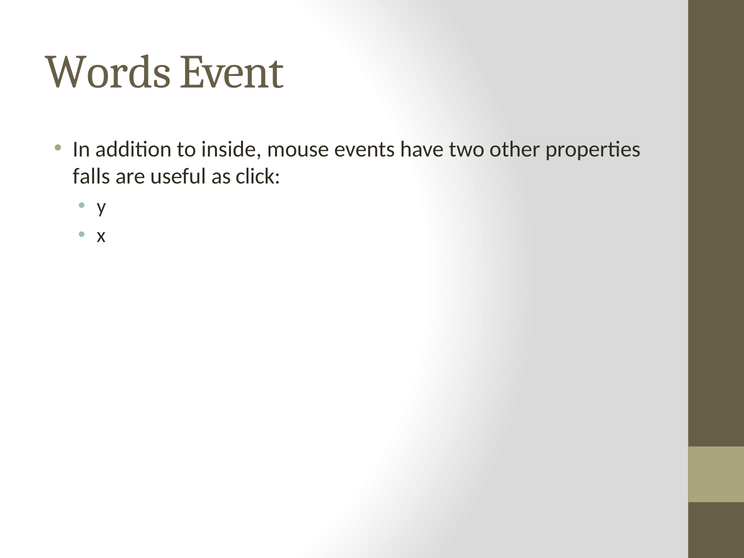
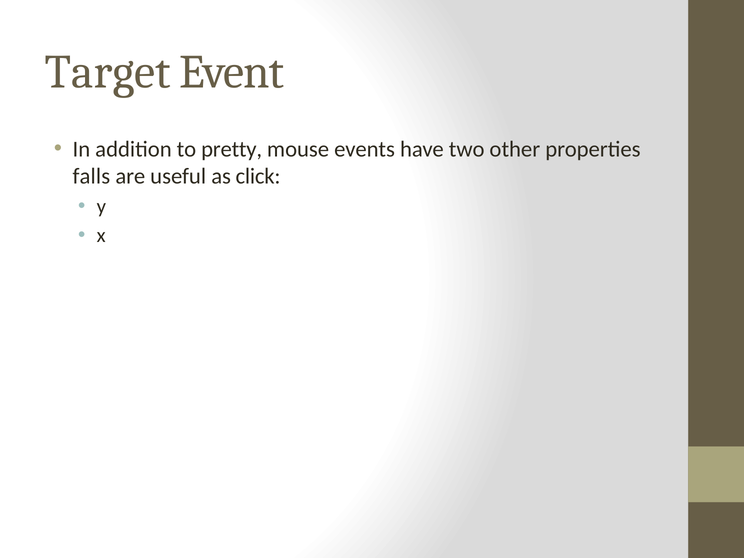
Words: Words -> Target (108, 72)
inside: inside -> pretty (232, 149)
